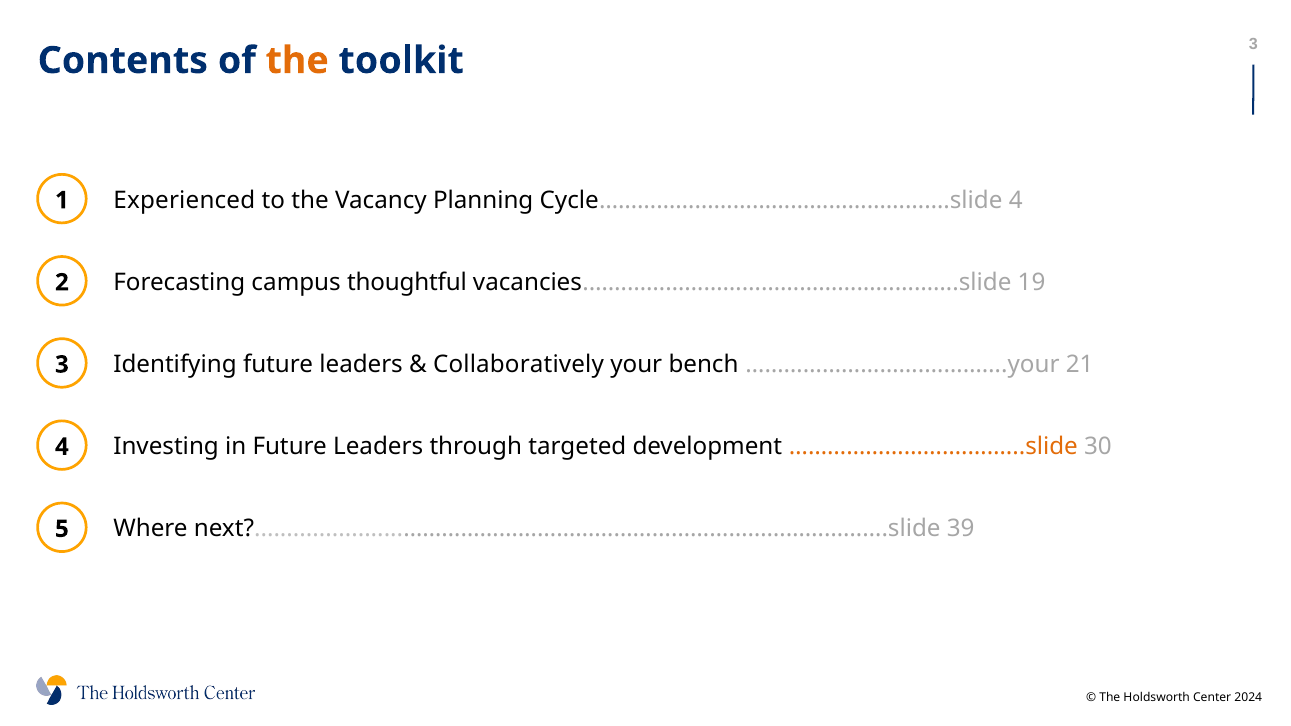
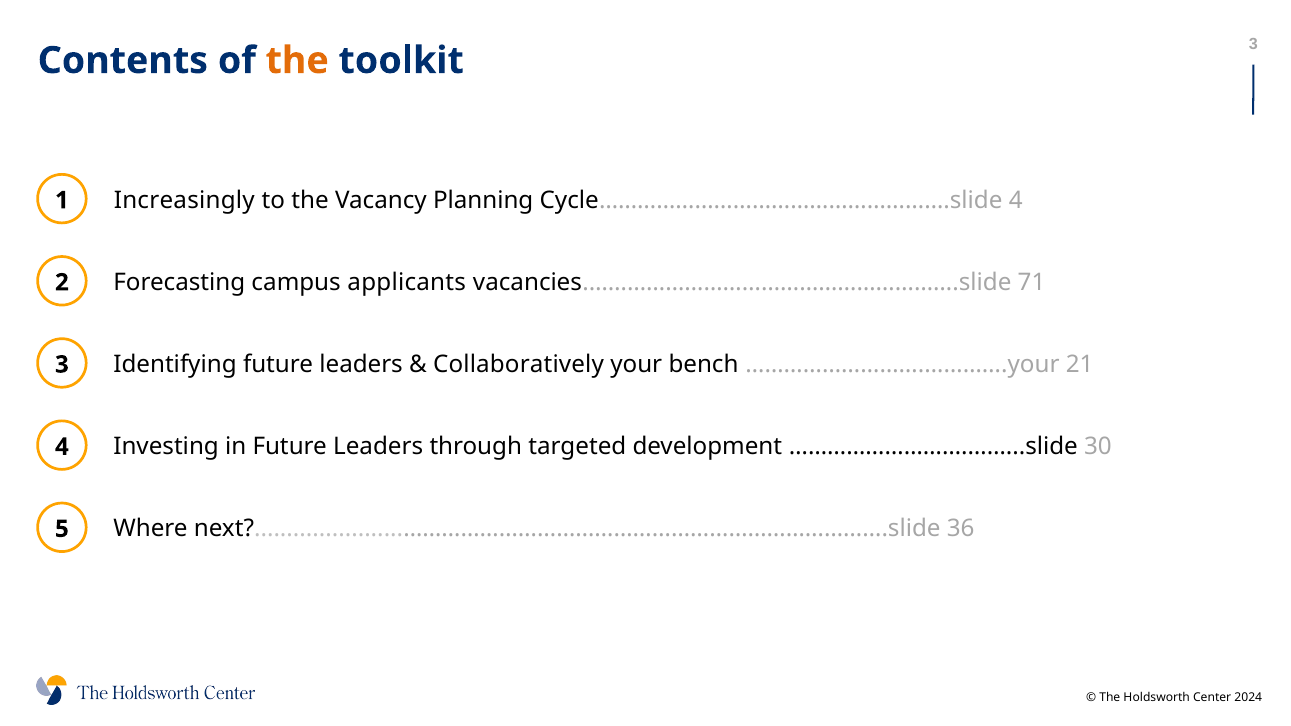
Experienced: Experienced -> Increasingly (184, 200)
thoughtful: thoughtful -> applicants (407, 283)
19: 19 -> 71 (1032, 283)
……………………….……...slide colour: orange -> black (933, 447)
39: 39 -> 36 (961, 529)
